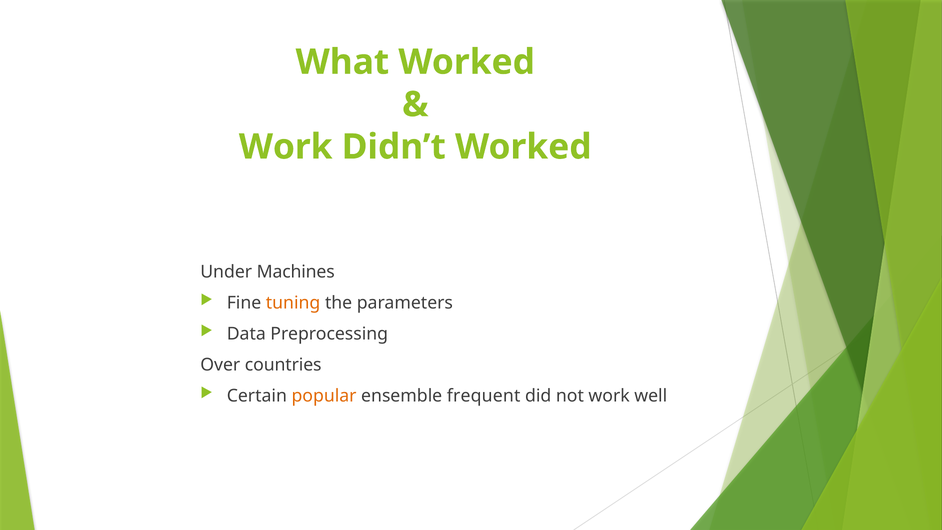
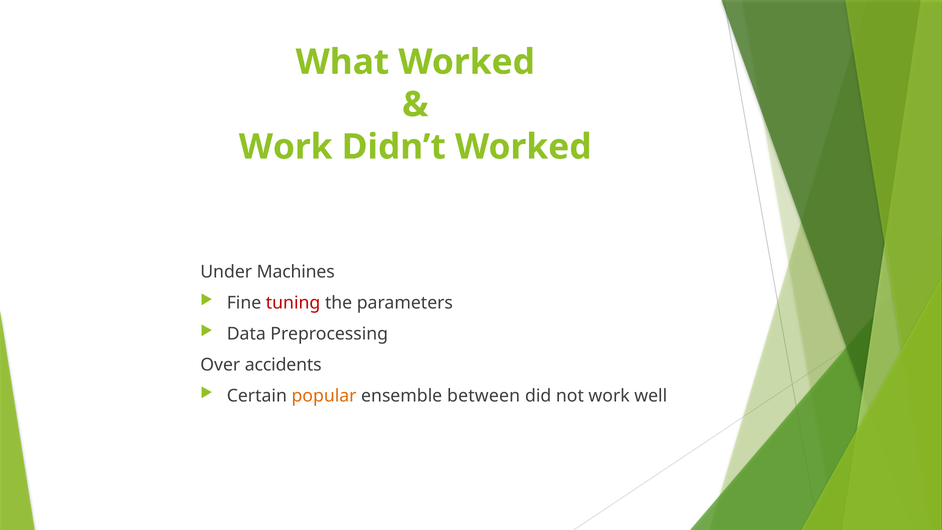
tuning colour: orange -> red (293, 303)
countries: countries -> accidents (283, 365)
frequent: frequent -> between (484, 396)
